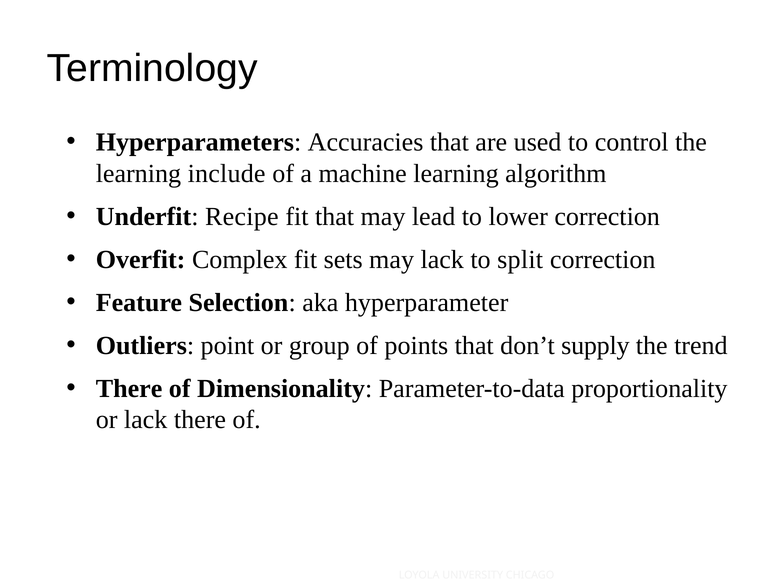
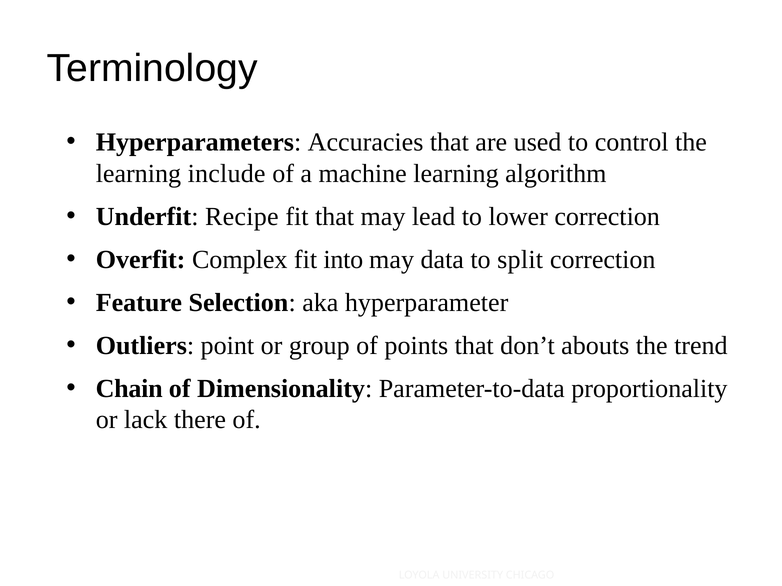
sets: sets -> into (343, 260)
may lack: lack -> data (442, 260)
supply: supply -> abouts (595, 346)
There: There -> Chain (129, 389)
